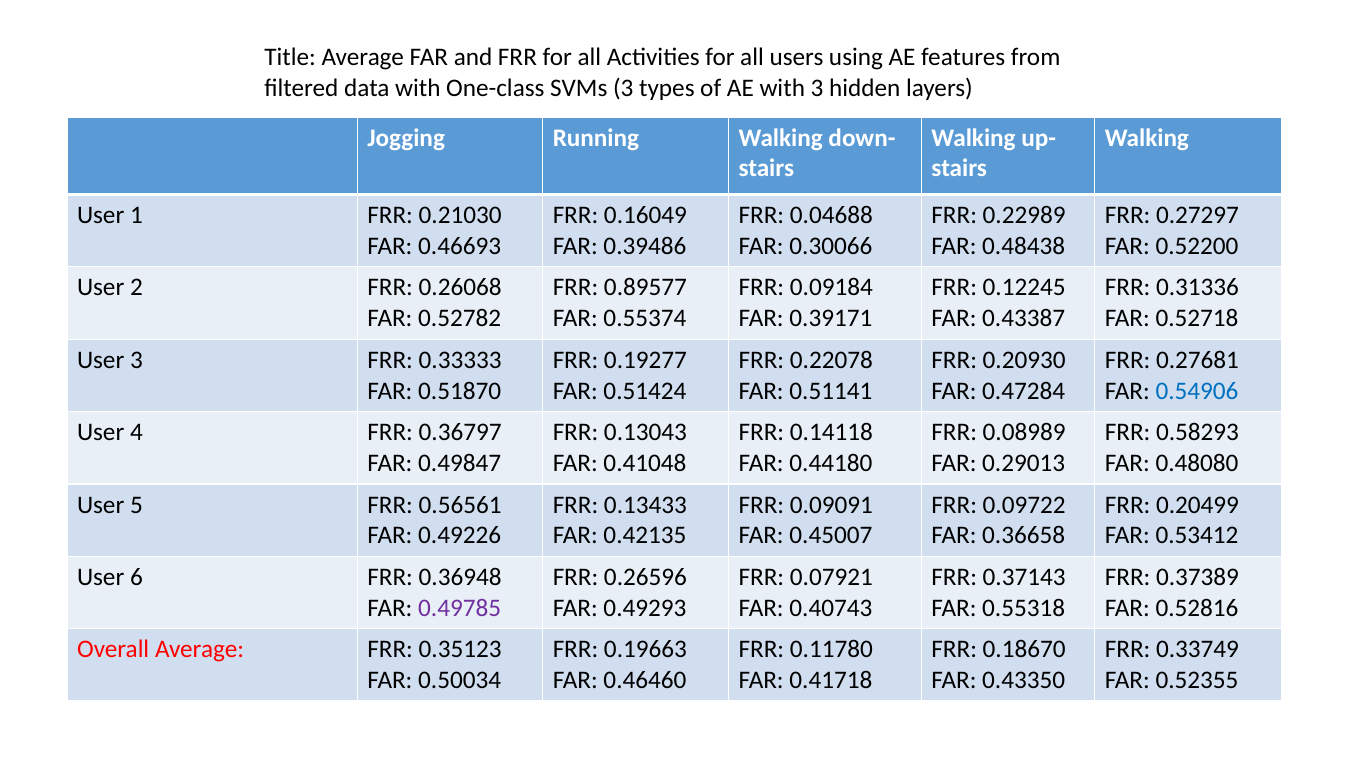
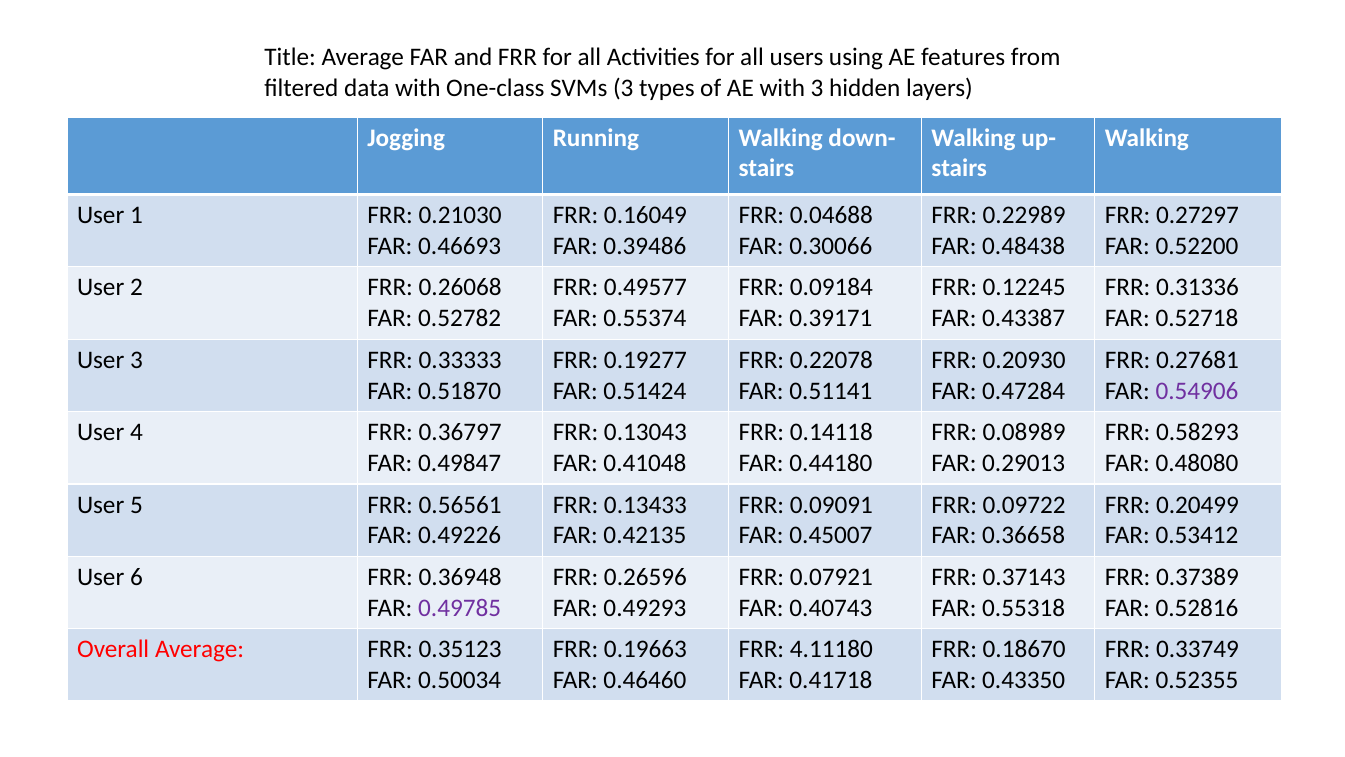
0.89577: 0.89577 -> 0.49577 (645, 287)
0.54906 colour: blue -> purple (1197, 391)
0.11780: 0.11780 -> 4.11180 (831, 649)
